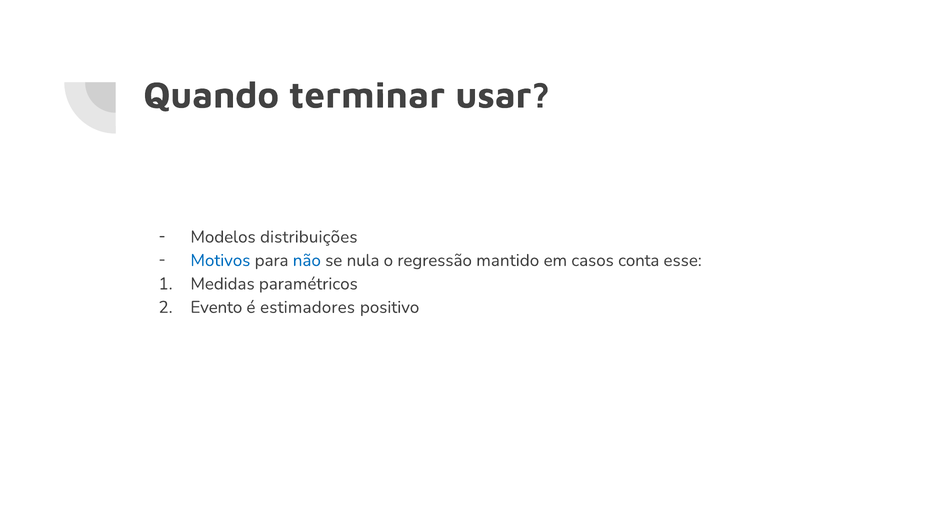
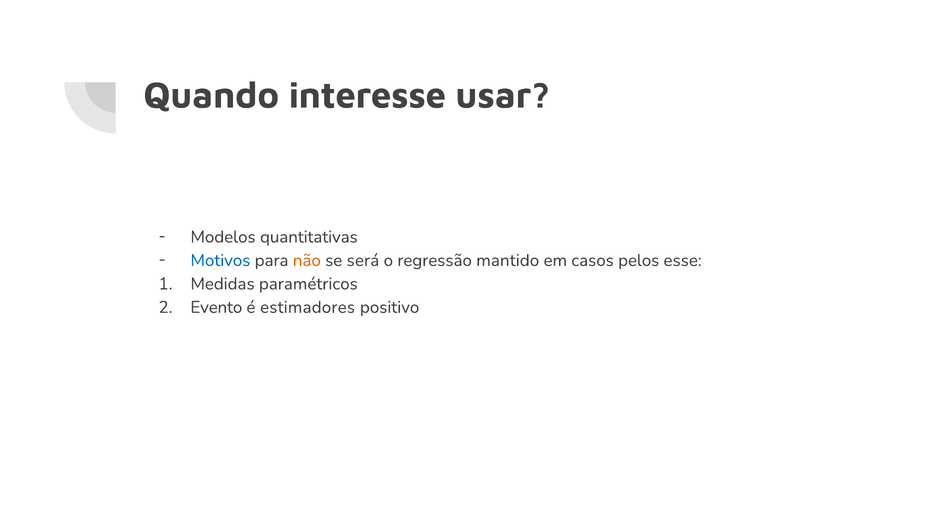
terminar: terminar -> interesse (367, 95)
distribuições: distribuições -> quantitativas (309, 237)
não colour: blue -> orange (307, 260)
nula: nula -> será (363, 260)
conta: conta -> pelos (639, 260)
